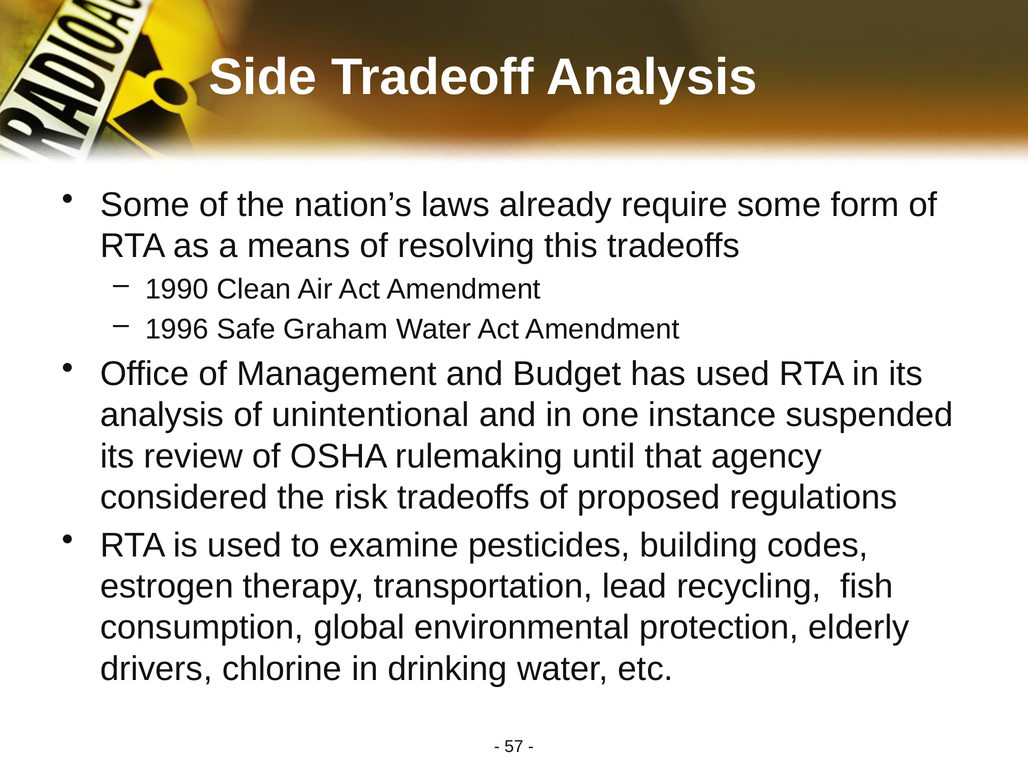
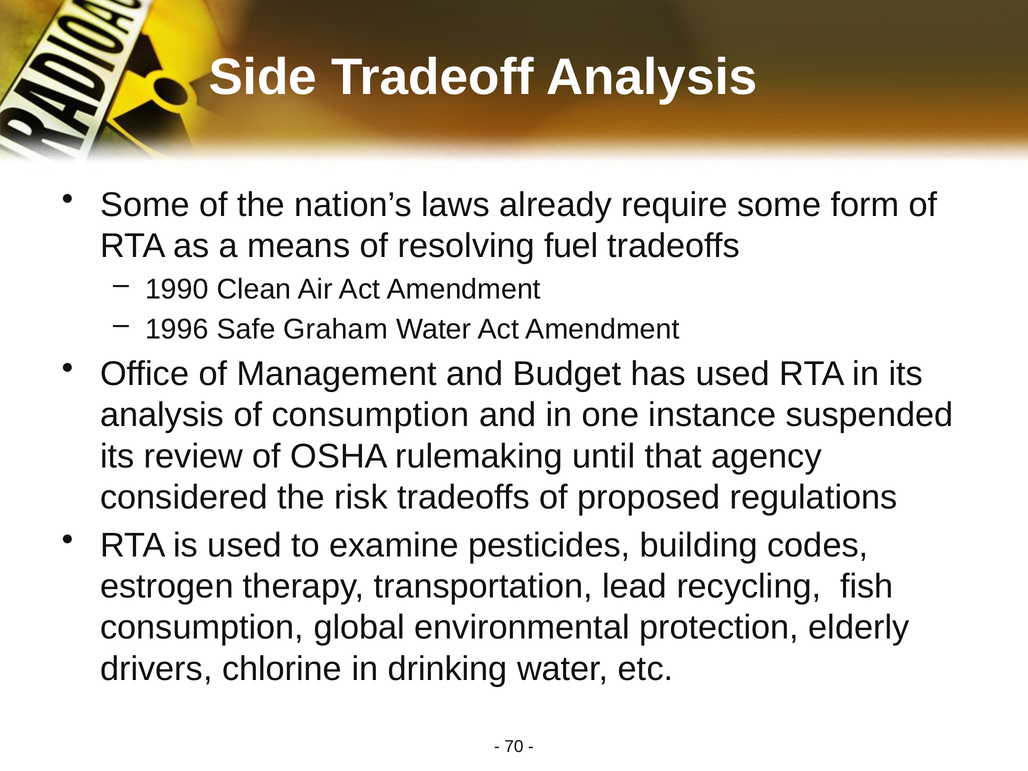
this: this -> fuel (571, 246)
of unintentional: unintentional -> consumption (370, 415)
57: 57 -> 70 (514, 746)
